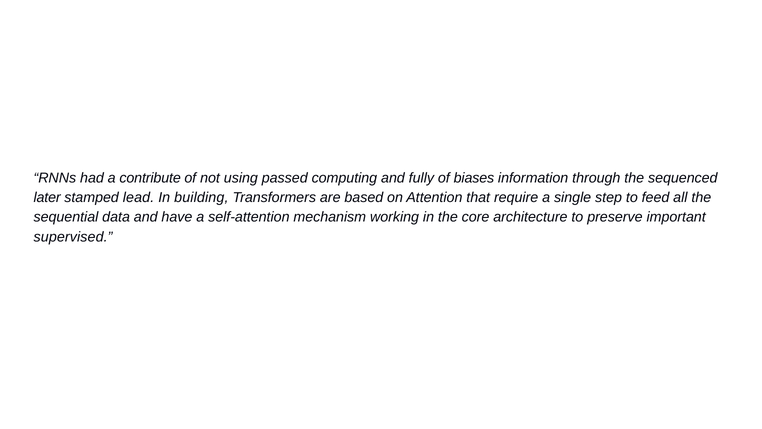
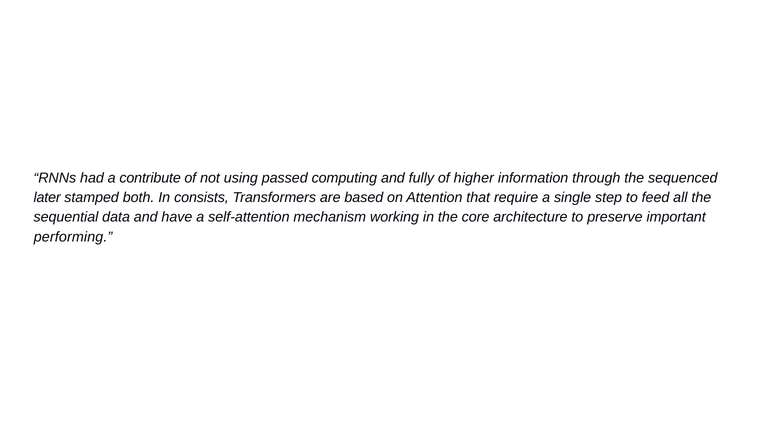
biases: biases -> higher (474, 178)
lead: lead -> both (139, 197)
building: building -> consists (201, 197)
supervised: supervised -> performing (73, 237)
